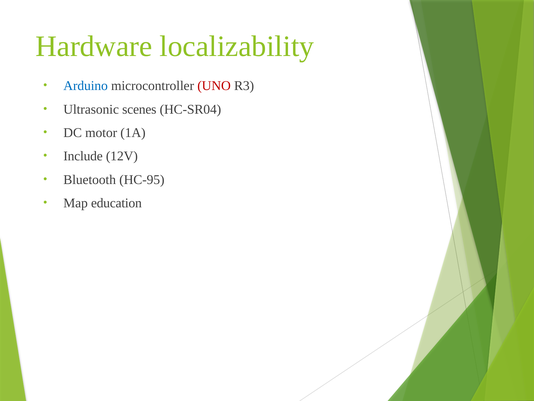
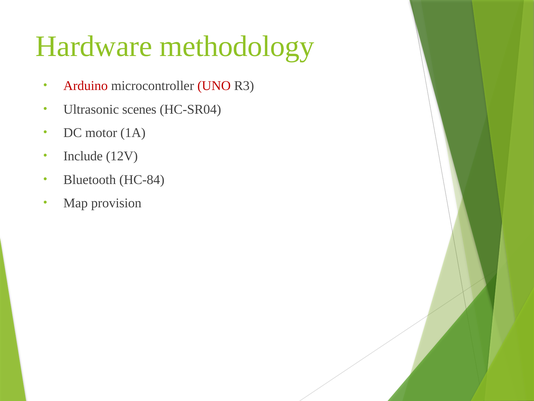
localizability: localizability -> methodology (237, 46)
Arduino colour: blue -> red (86, 86)
HC-95: HC-95 -> HC-84 (142, 179)
education: education -> provision (116, 203)
